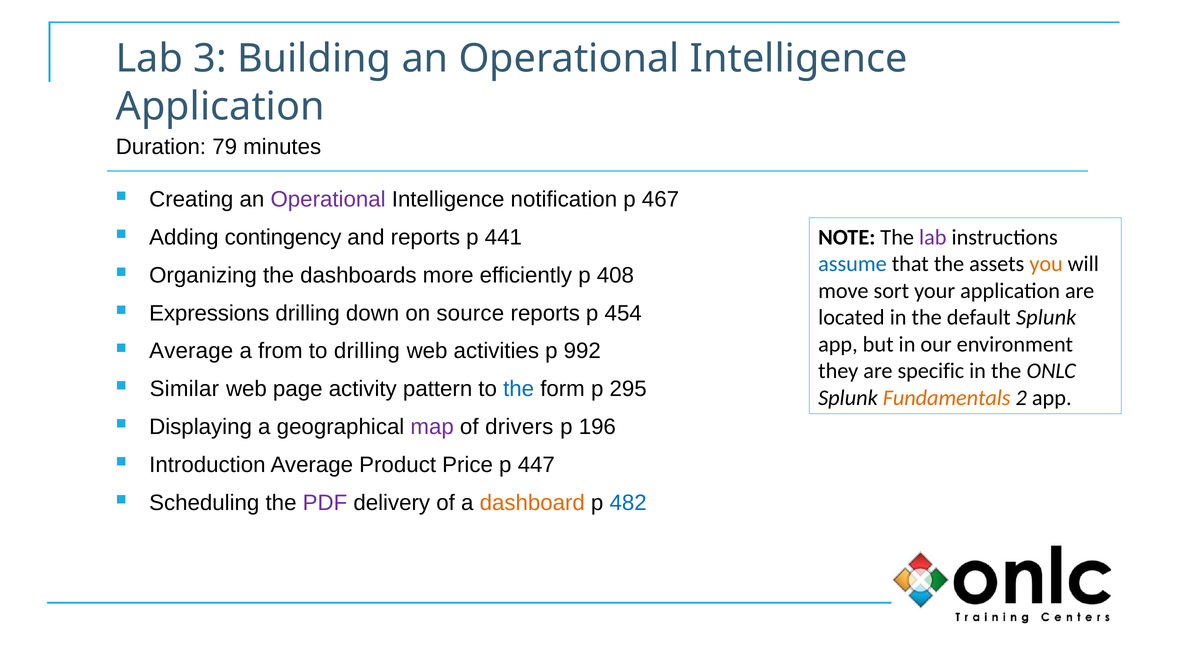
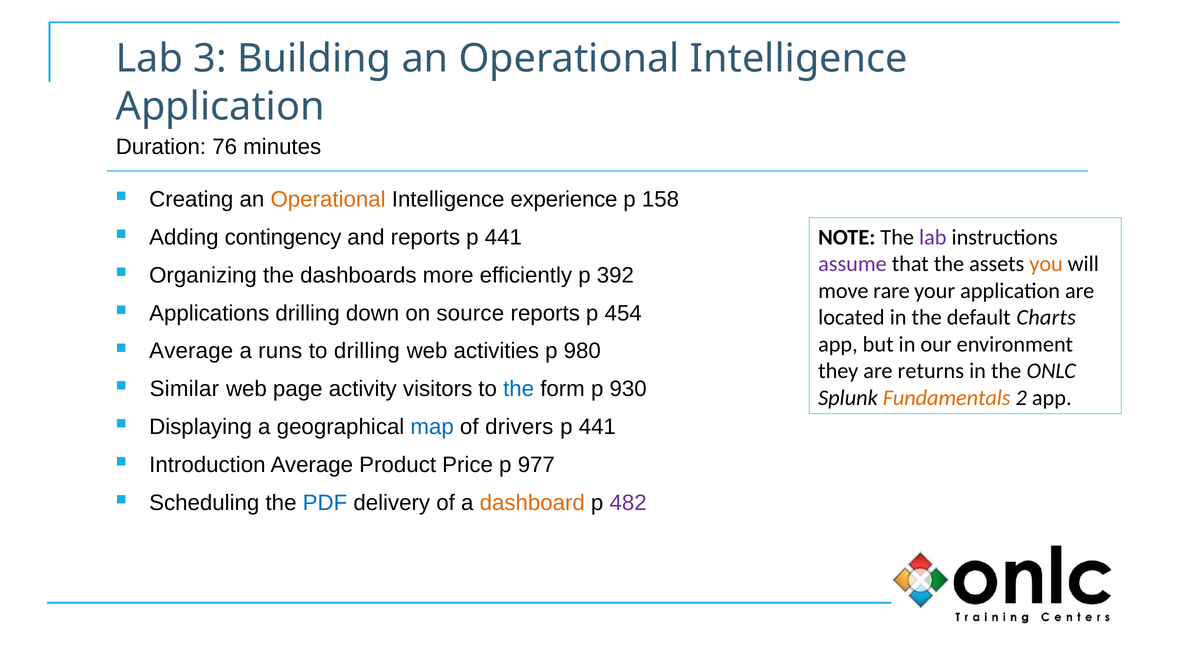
79: 79 -> 76 (225, 147)
Operational colour: purple -> orange (328, 199)
notification: notification -> experience (564, 199)
467: 467 -> 158 (660, 199)
assume colour: blue -> purple (852, 264)
408: 408 -> 392 (615, 275)
sort: sort -> rare (891, 291)
Expressions: Expressions -> Applications (209, 313)
default Splunk: Splunk -> Charts (1046, 317)
from: from -> runs (280, 351)
992: 992 -> 980 (582, 351)
specific: specific -> returns (931, 371)
pattern: pattern -> visitors (438, 389)
295: 295 -> 930 (628, 389)
map colour: purple -> blue (432, 427)
196: 196 -> 441 (597, 427)
447: 447 -> 977 (536, 465)
PDF colour: purple -> blue (325, 503)
482 colour: blue -> purple (628, 503)
